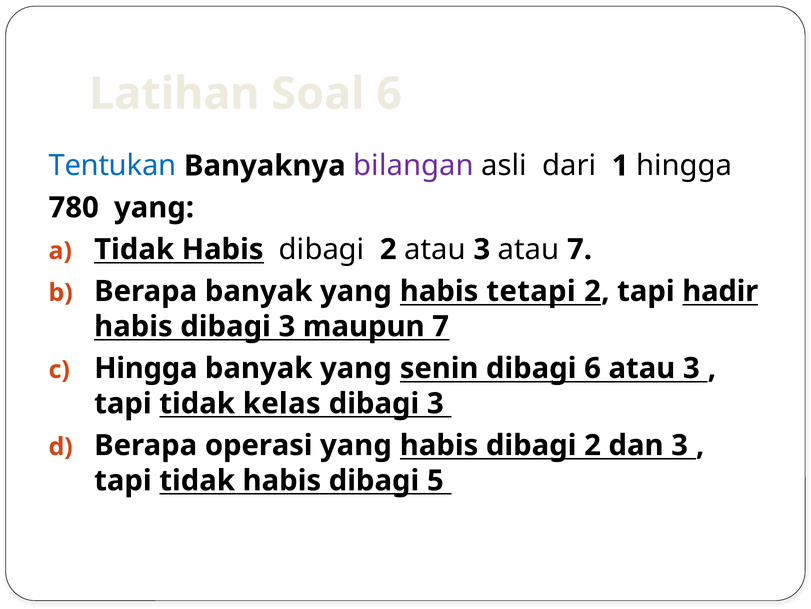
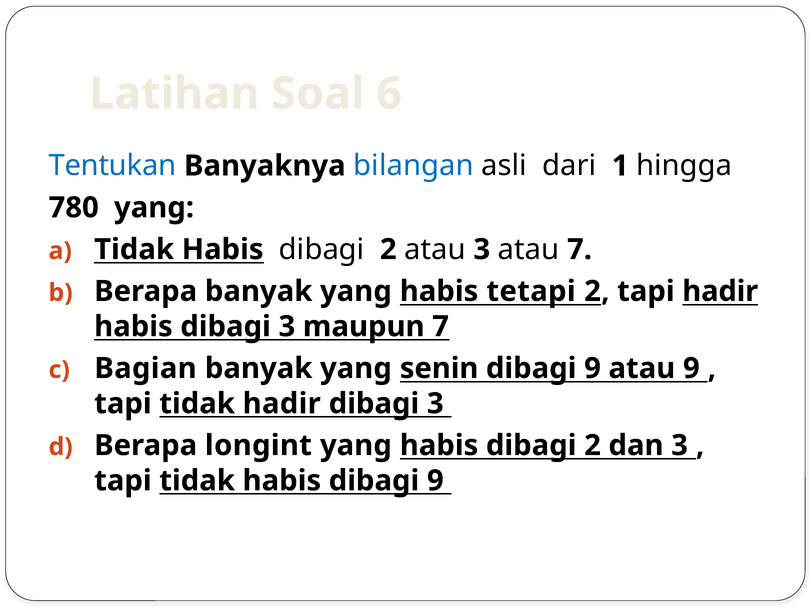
bilangan colour: purple -> blue (414, 166)
Hingga: Hingga -> Bagian (146, 368)
6: 6 -> 9 (593, 368)
3: 3 -> 9 (691, 368)
tidak kelas: kelas -> hadir (282, 403)
operasi: operasi -> longint (258, 445)
habis dibagi 5: 5 -> 9 (435, 480)
